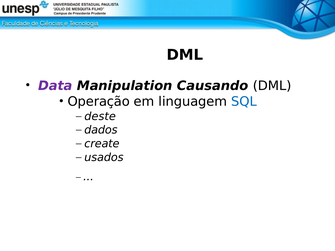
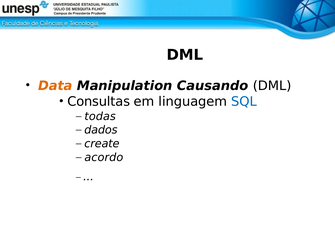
Data colour: purple -> orange (55, 86)
Operação: Operação -> Consultas (99, 102)
deste: deste -> todas (100, 116)
usados: usados -> acordo (104, 158)
